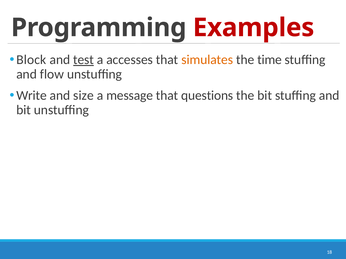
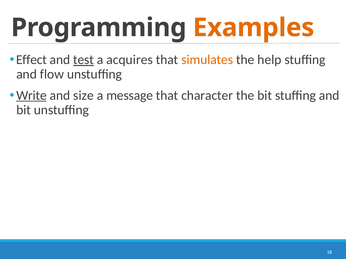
Examples colour: red -> orange (254, 28)
Block: Block -> Effect (32, 60)
accesses: accesses -> acquires (130, 60)
time: time -> help (269, 60)
Write underline: none -> present (31, 96)
questions: questions -> character (207, 96)
